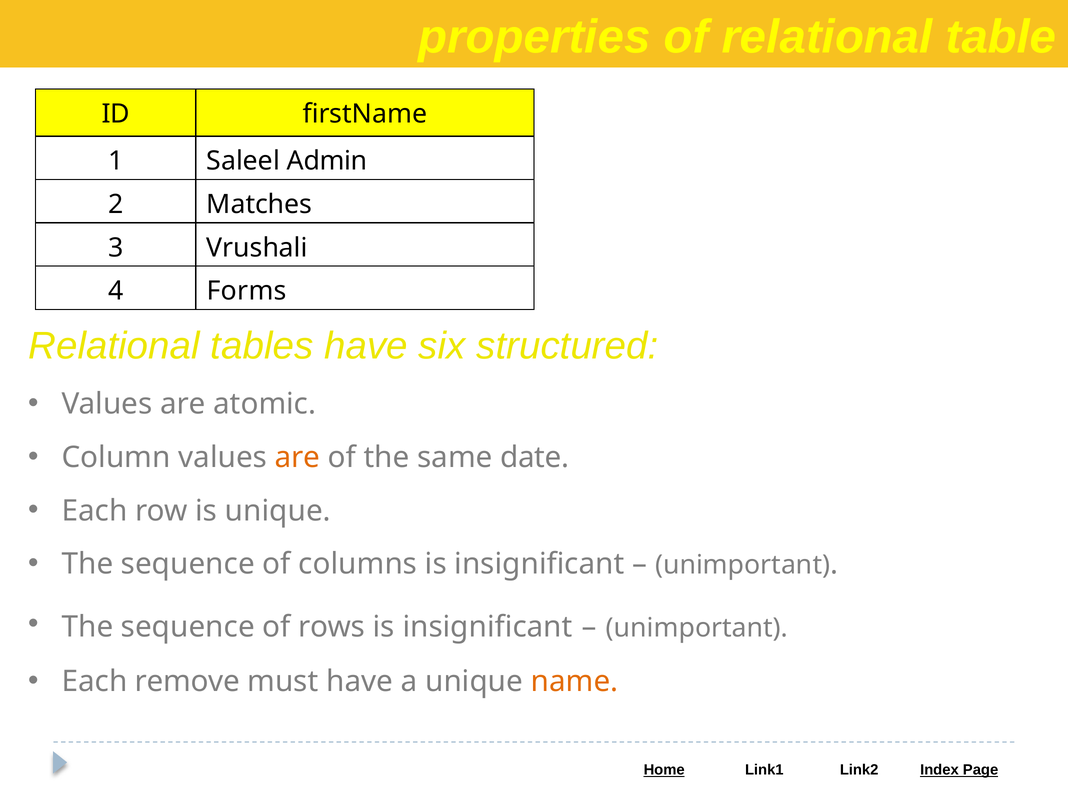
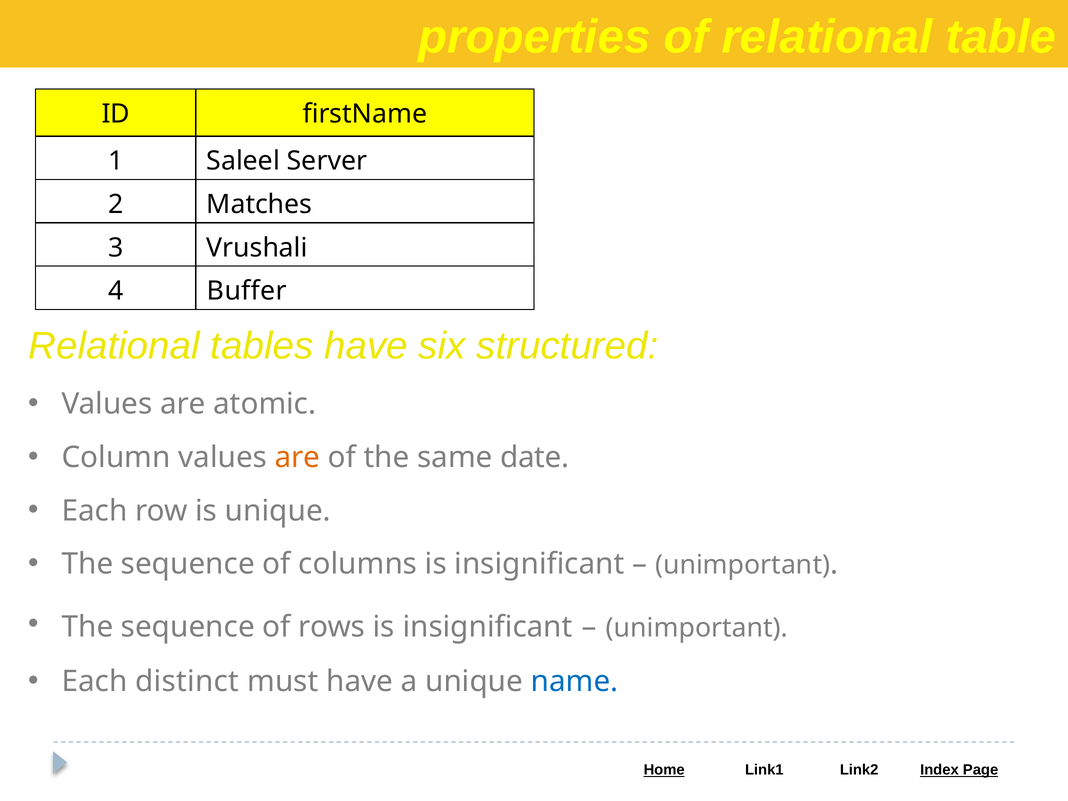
Admin: Admin -> Server (327, 161)
Forms: Forms -> Buffer (247, 291)
remove: remove -> distinct (187, 682)
name colour: orange -> blue (575, 682)
